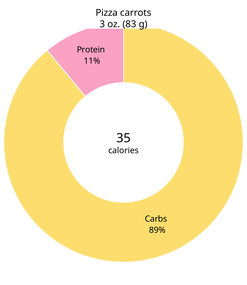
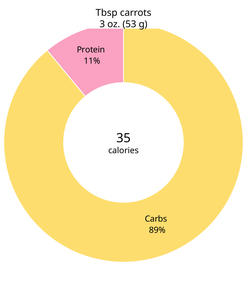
Pizza: Pizza -> Tbsp (107, 13)
83: 83 -> 53 (129, 24)
